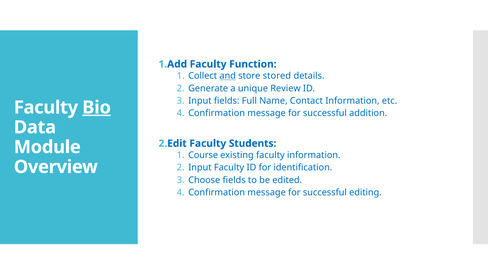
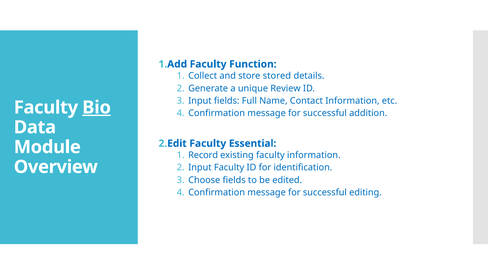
and underline: present -> none (228, 76)
Students: Students -> Essential (253, 143)
Course: Course -> Record (203, 155)
